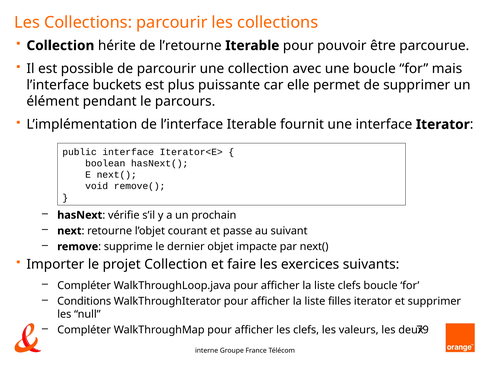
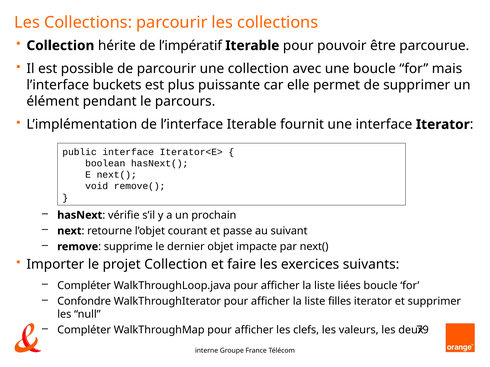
l’retourne: l’retourne -> l’impératif (190, 46)
liste clefs: clefs -> liées (349, 286)
Conditions: Conditions -> Confondre (84, 302)
